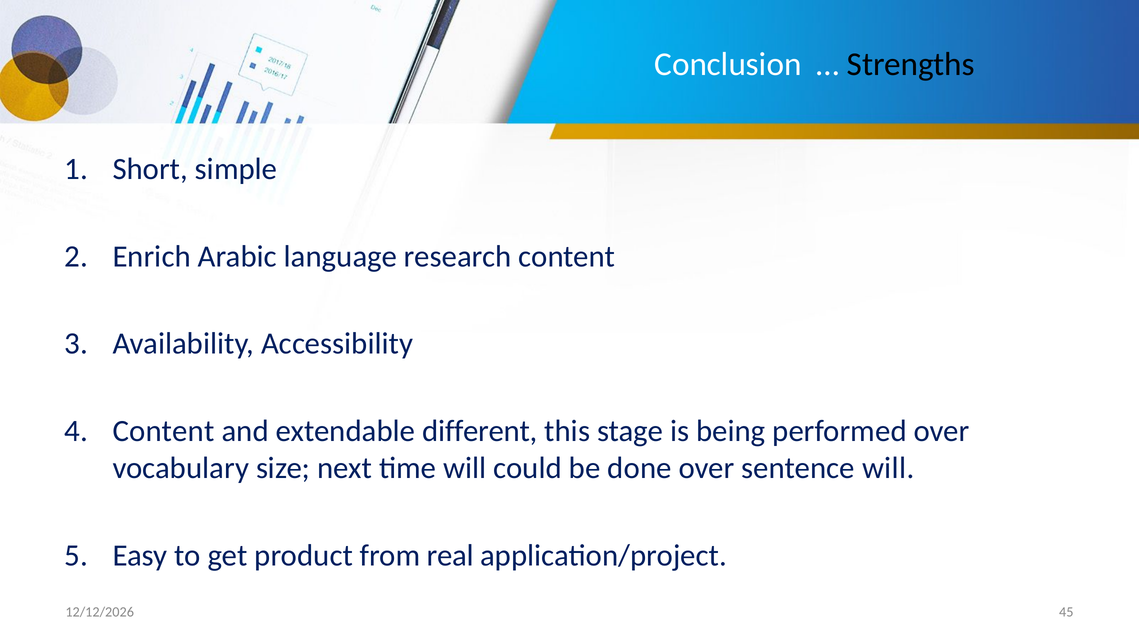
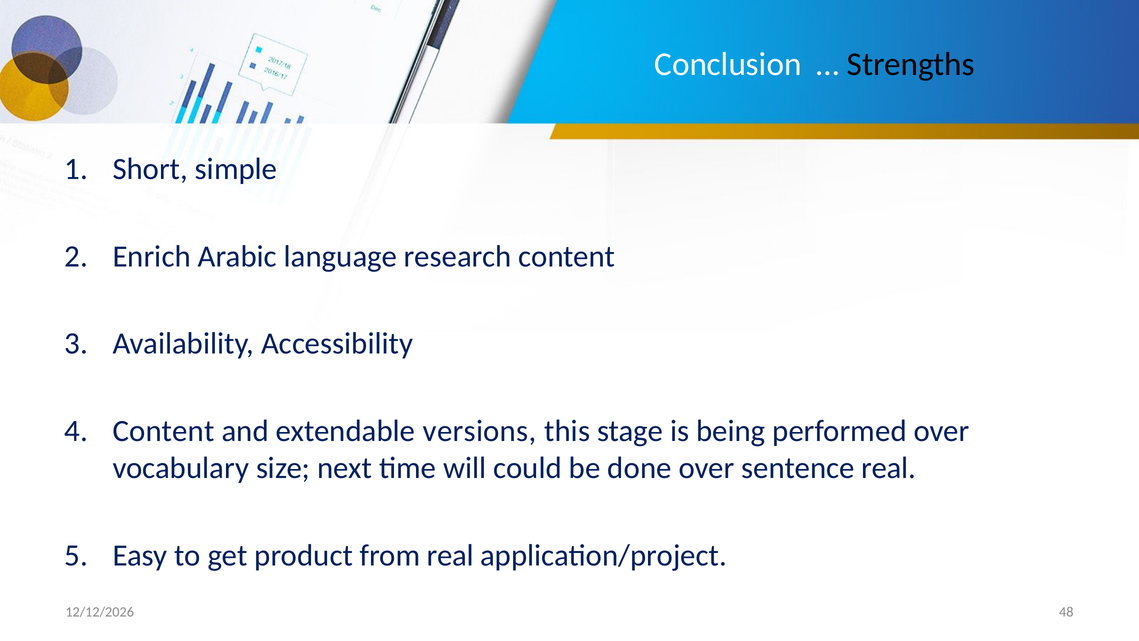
different: different -> versions (480, 431)
sentence will: will -> real (889, 468)
45: 45 -> 48 (1066, 612)
